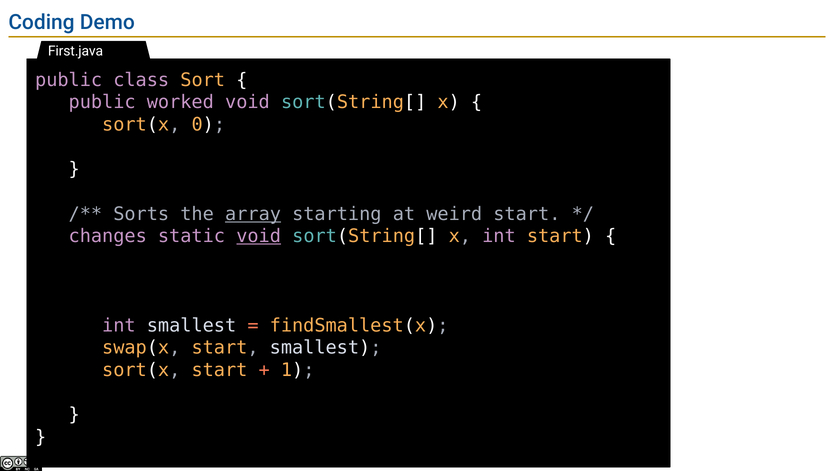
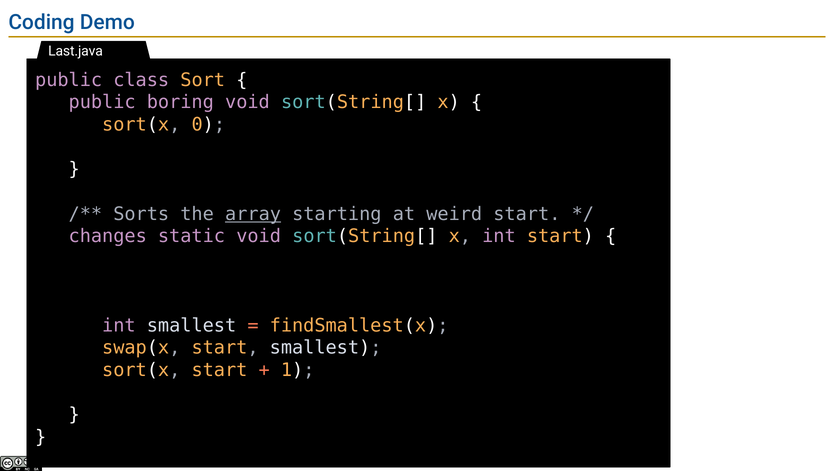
First.java: First.java -> Last.java (76, 51)
worked: worked -> boring (180, 102)
void underline: present -> none (259, 236)
